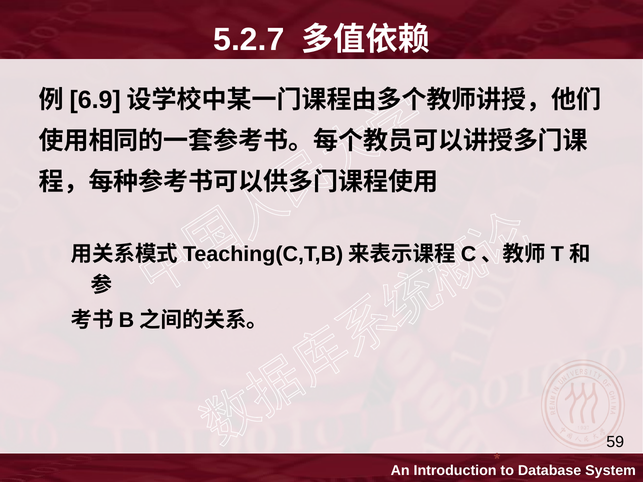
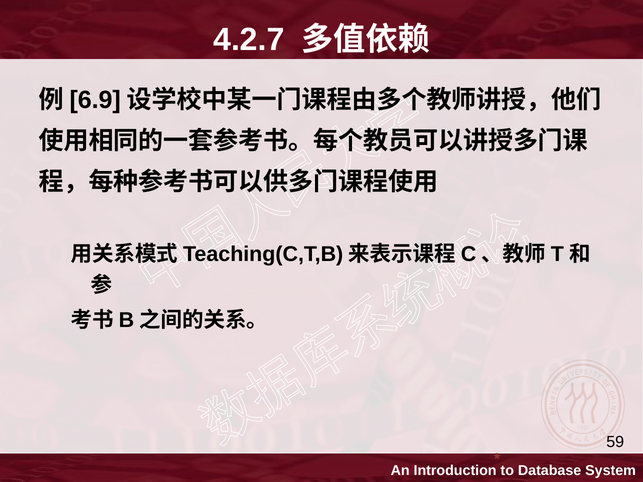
5.2.7: 5.2.7 -> 4.2.7 (249, 40)
